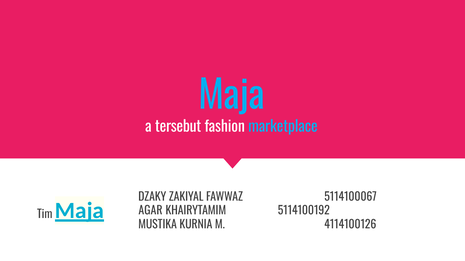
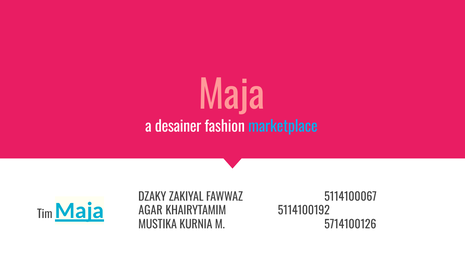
Maja colour: light blue -> pink (231, 96)
tersebut: tersebut -> desainer (178, 127)
4114100126: 4114100126 -> 5714100126 (350, 225)
